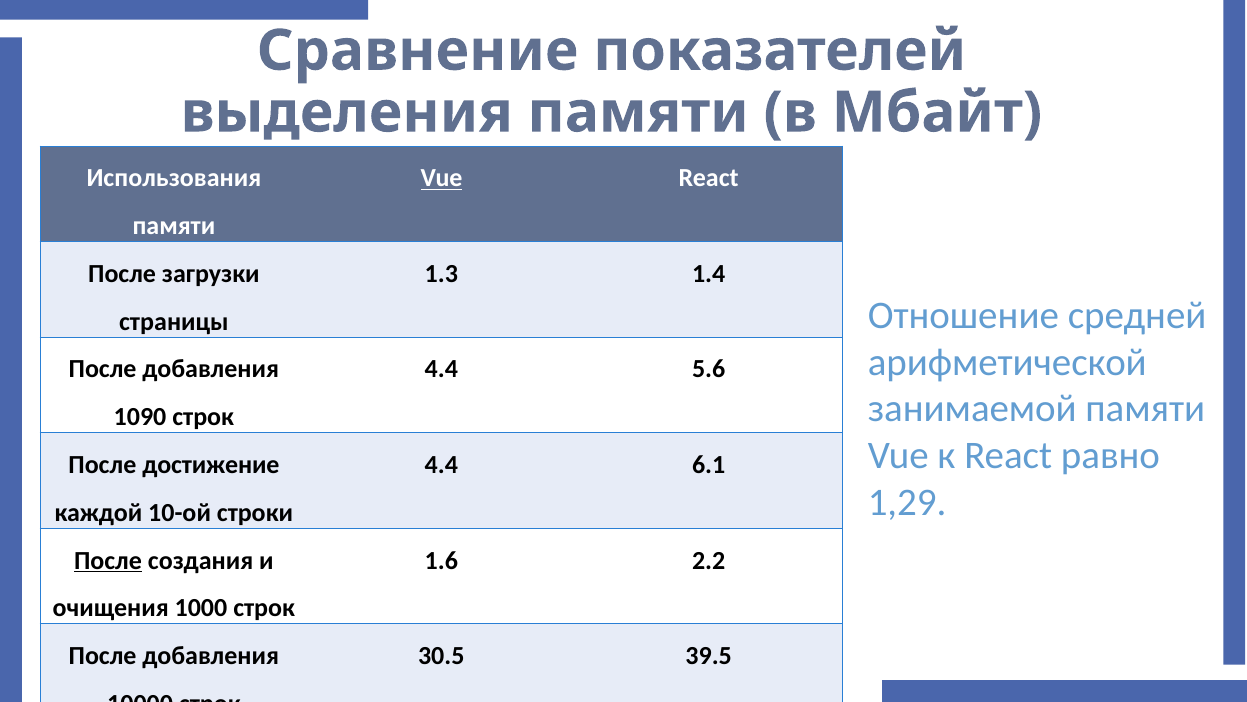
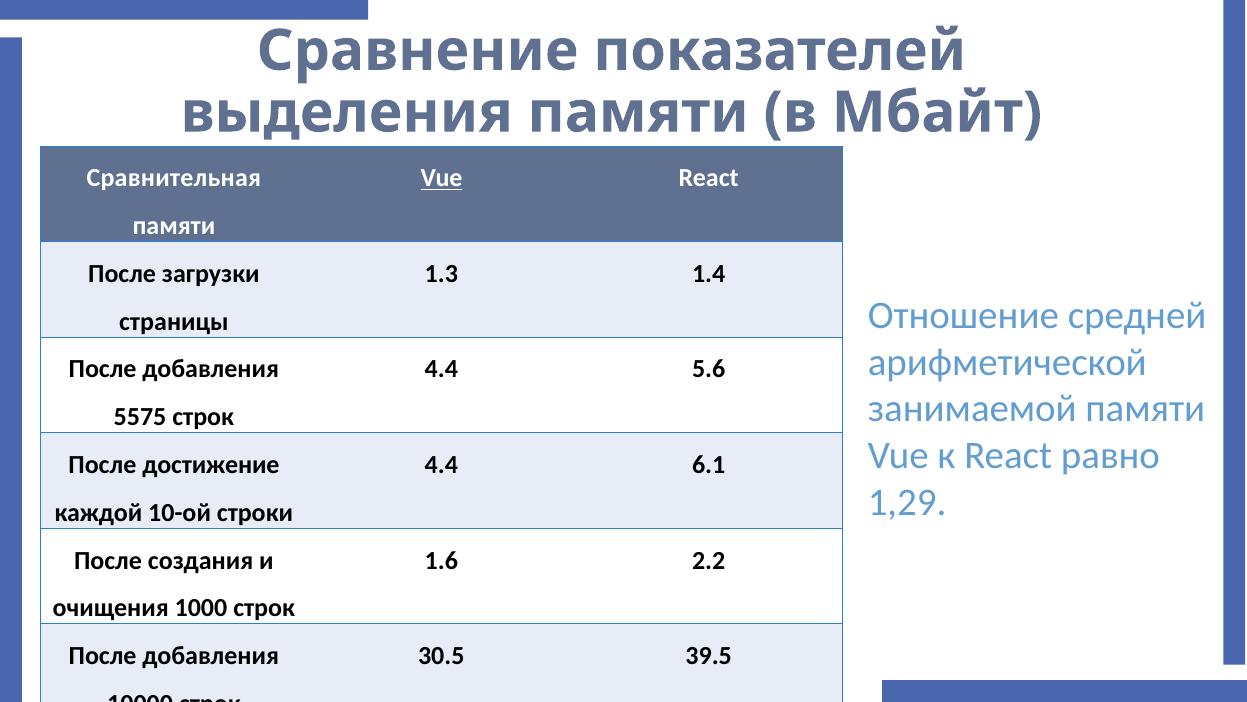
Использования: Использования -> Сравнительная (174, 178)
1090: 1090 -> 5575 (140, 417)
После underline: present -> none (108, 560)
